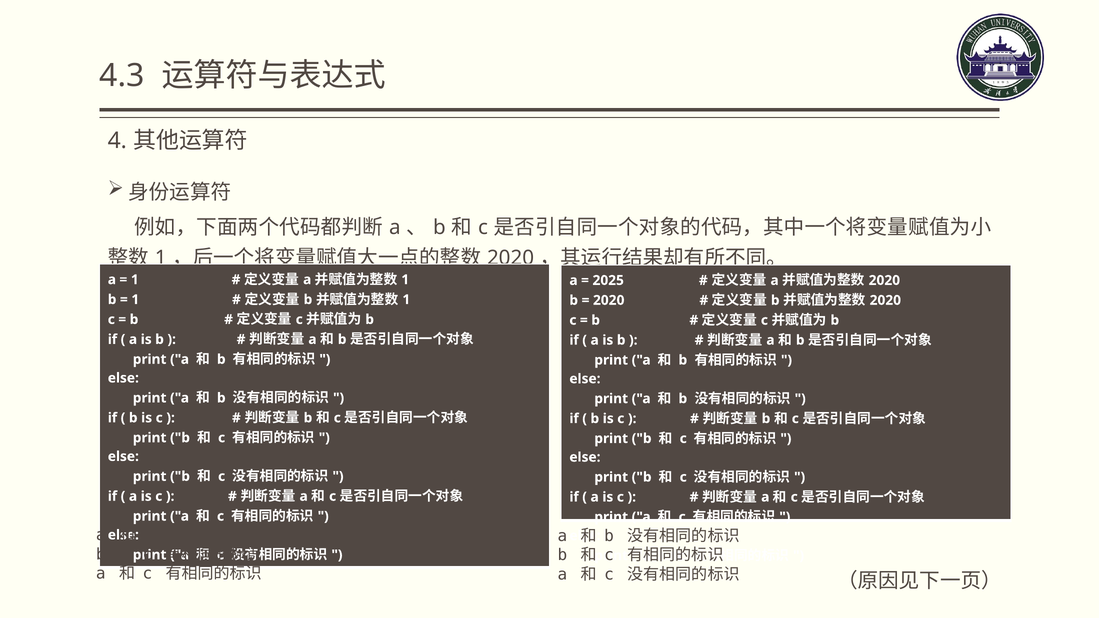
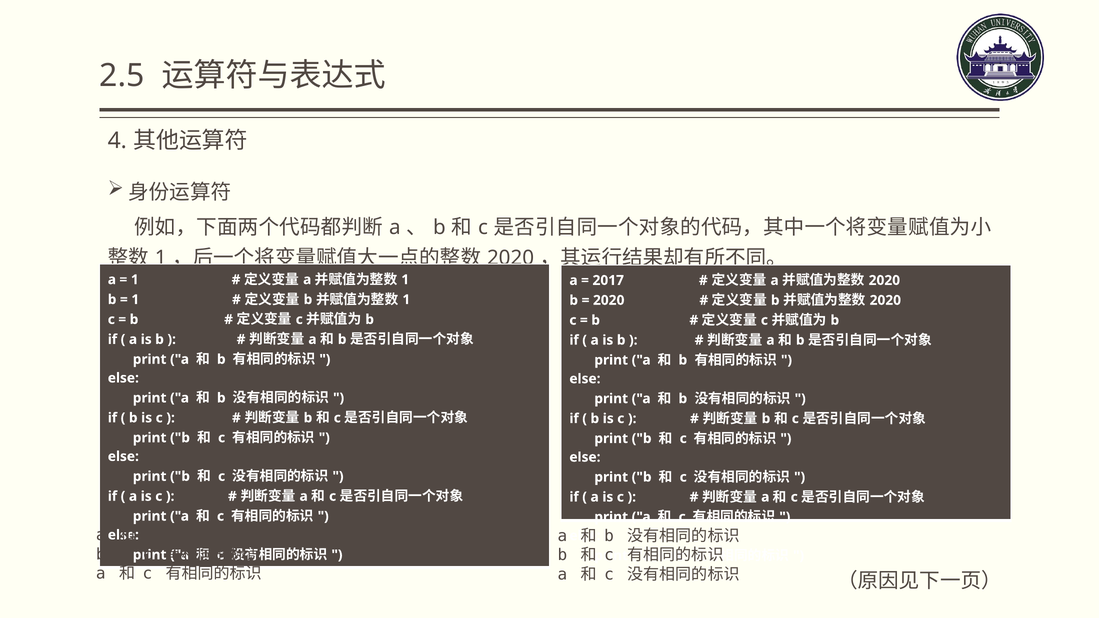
4.3: 4.3 -> 2.5 (122, 76)
2025: 2025 -> 2017 (608, 280)
